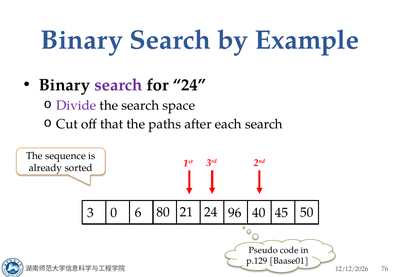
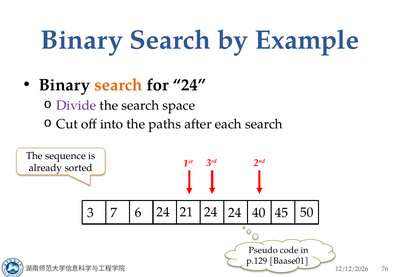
search colour: purple -> orange (118, 85)
that: that -> into (112, 124)
0: 0 -> 7 (114, 213)
6 80: 80 -> 24 (163, 212)
24 96: 96 -> 24 (235, 213)
